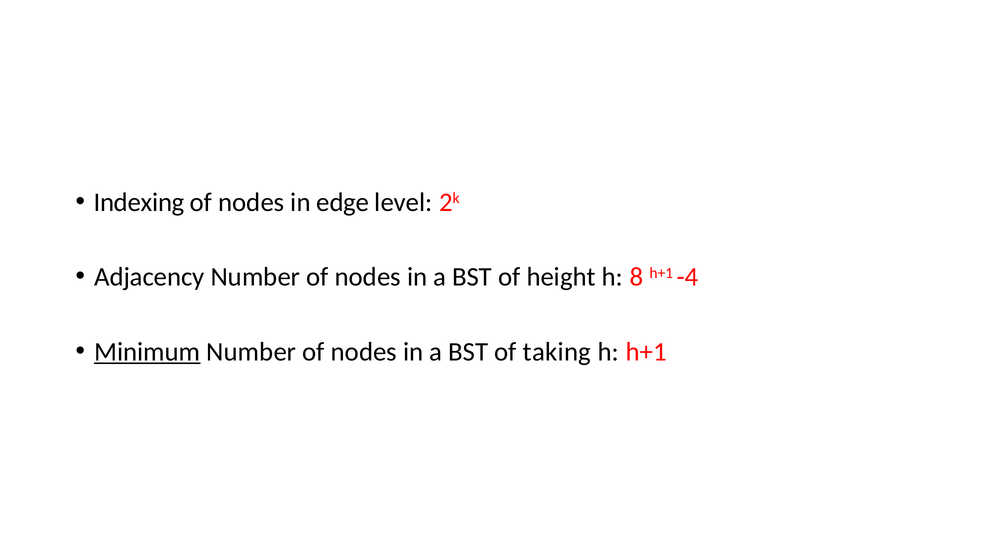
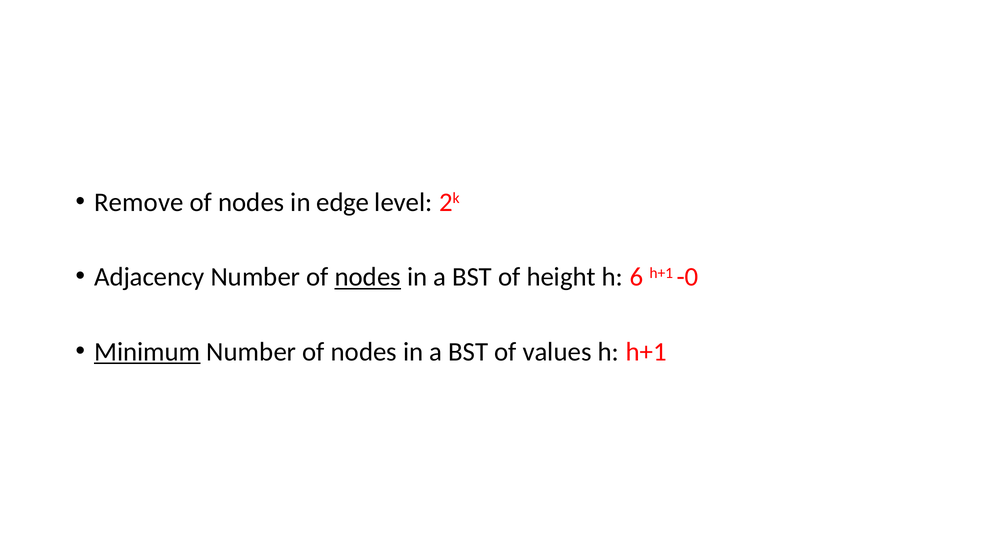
Indexing: Indexing -> Remove (139, 202)
nodes underline: none -> present (368, 277)
8: 8 -> 6 (637, 277)
-4: -4 -> -0 (687, 277)
taking: taking -> values (557, 352)
